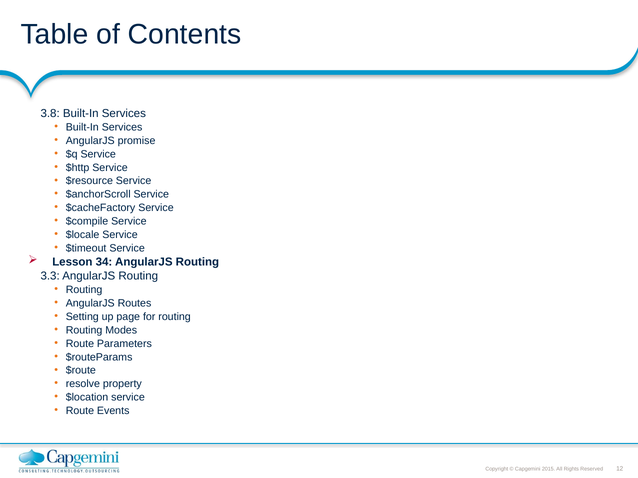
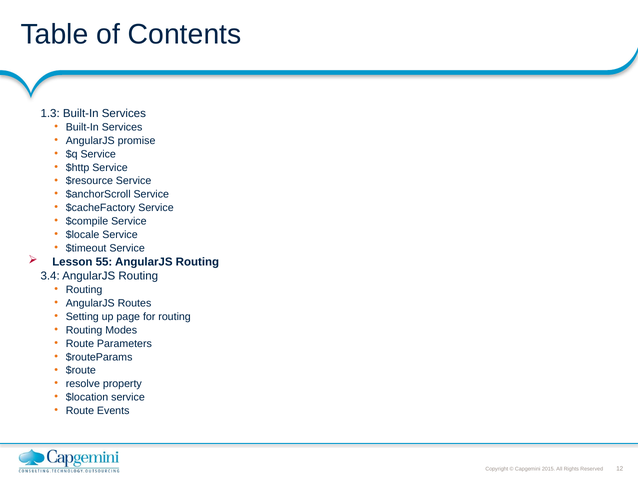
3.8: 3.8 -> 1.3 (50, 113)
34: 34 -> 55 (104, 262)
3.3: 3.3 -> 3.4 (50, 276)
